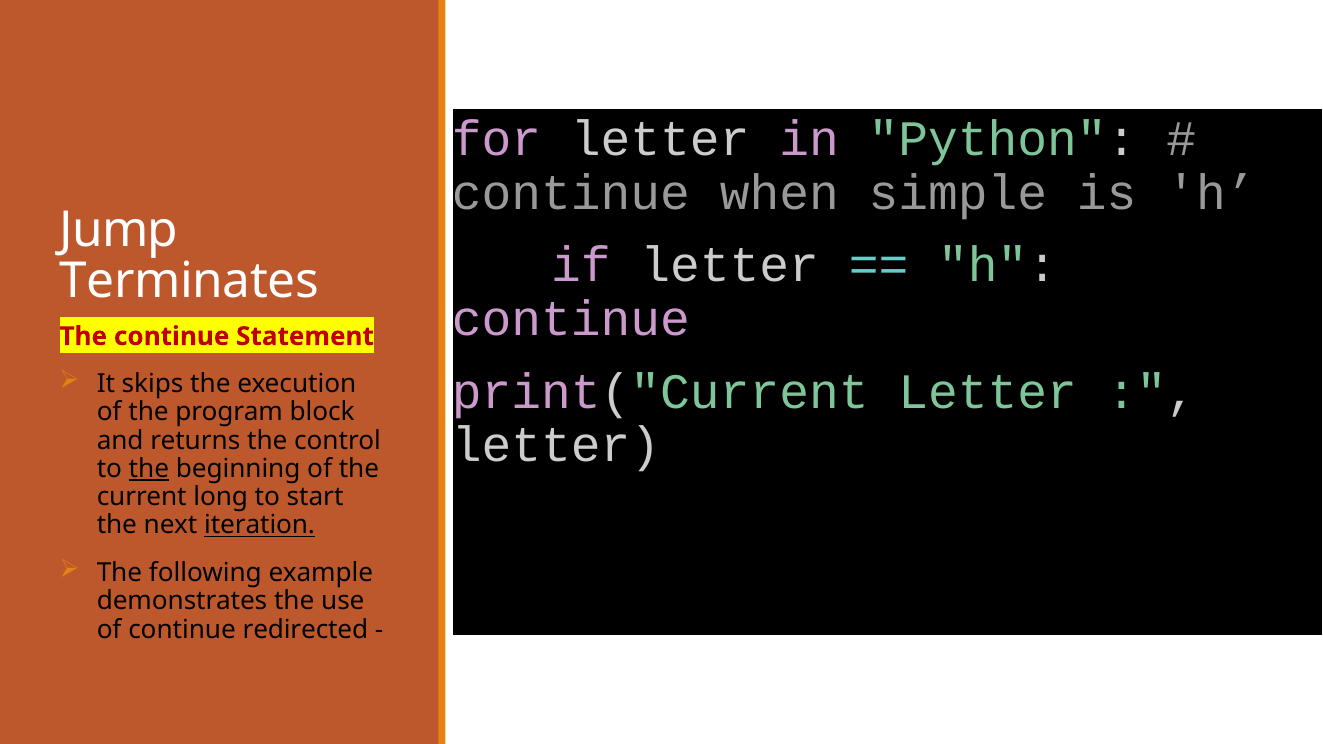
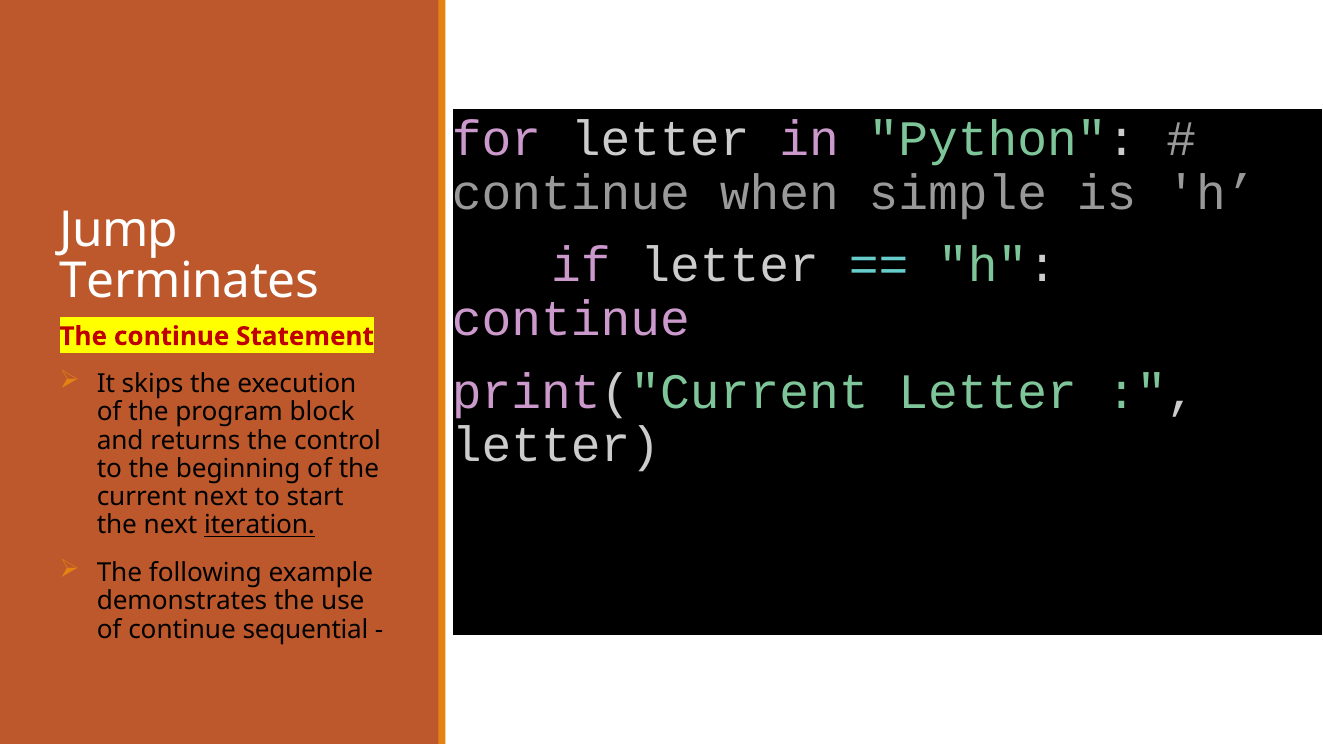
the underline: present -> none (149, 469)
current long: long -> next (221, 497)
redirected: redirected -> sequential (305, 630)
